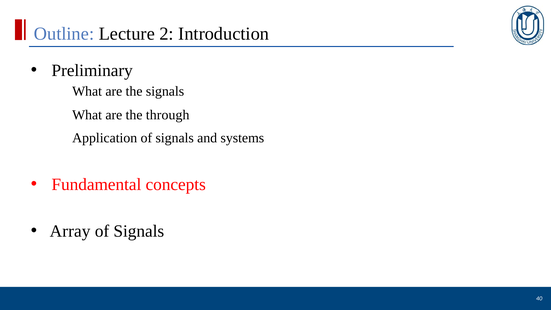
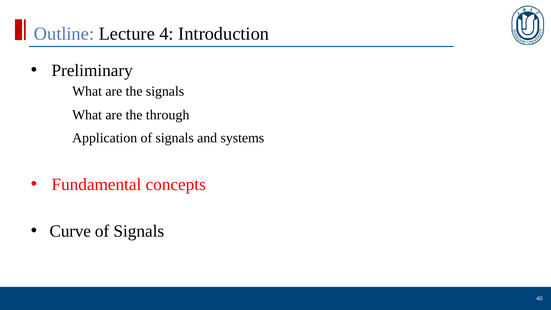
2: 2 -> 4 (167, 34)
Array: Array -> Curve (70, 231)
